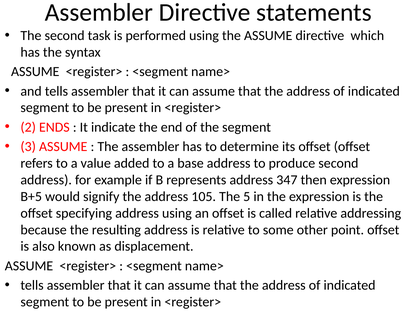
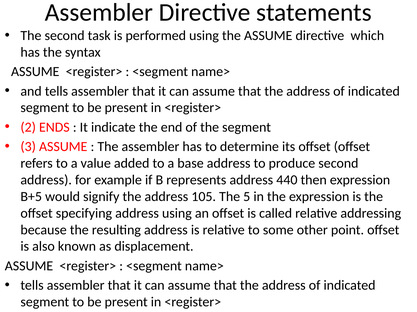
347: 347 -> 440 (287, 180)
